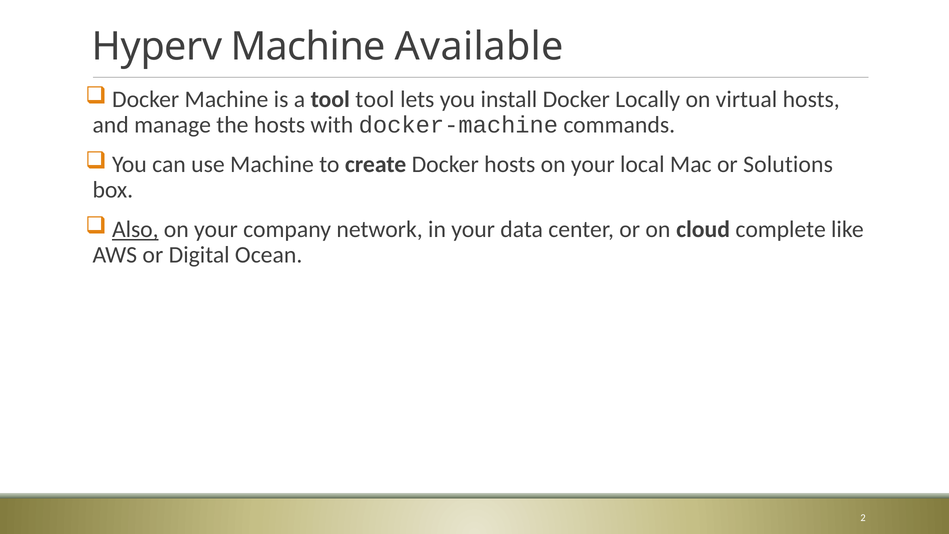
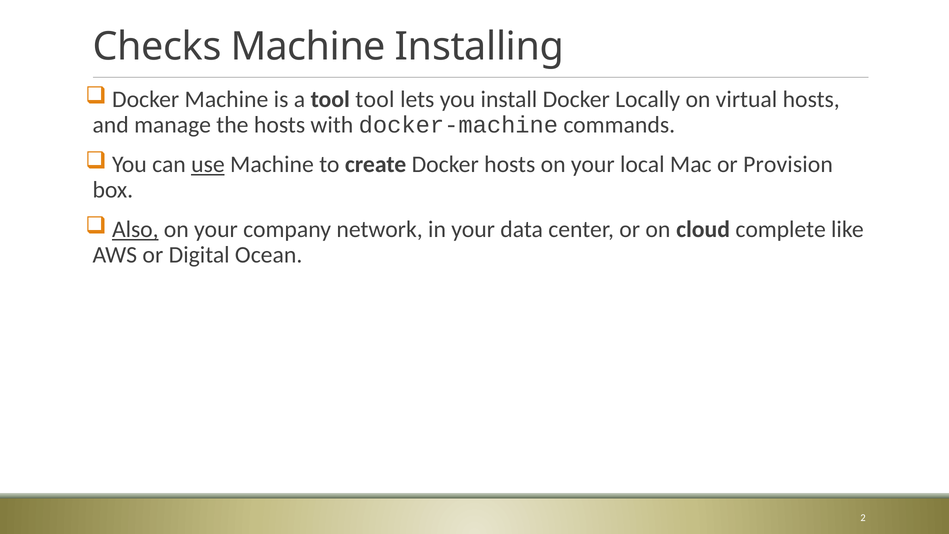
Hyperv: Hyperv -> Checks (157, 46)
Available: Available -> Installing (480, 46)
use underline: none -> present (208, 164)
Solutions: Solutions -> Provision (788, 164)
